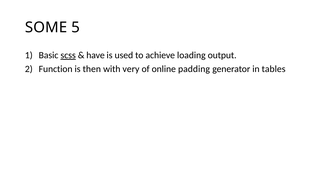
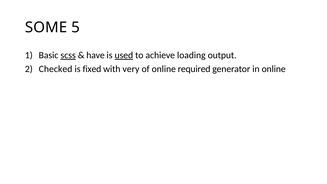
used underline: none -> present (124, 55)
Function: Function -> Checked (56, 69)
then: then -> fixed (92, 69)
padding: padding -> required (194, 69)
in tables: tables -> online (274, 69)
